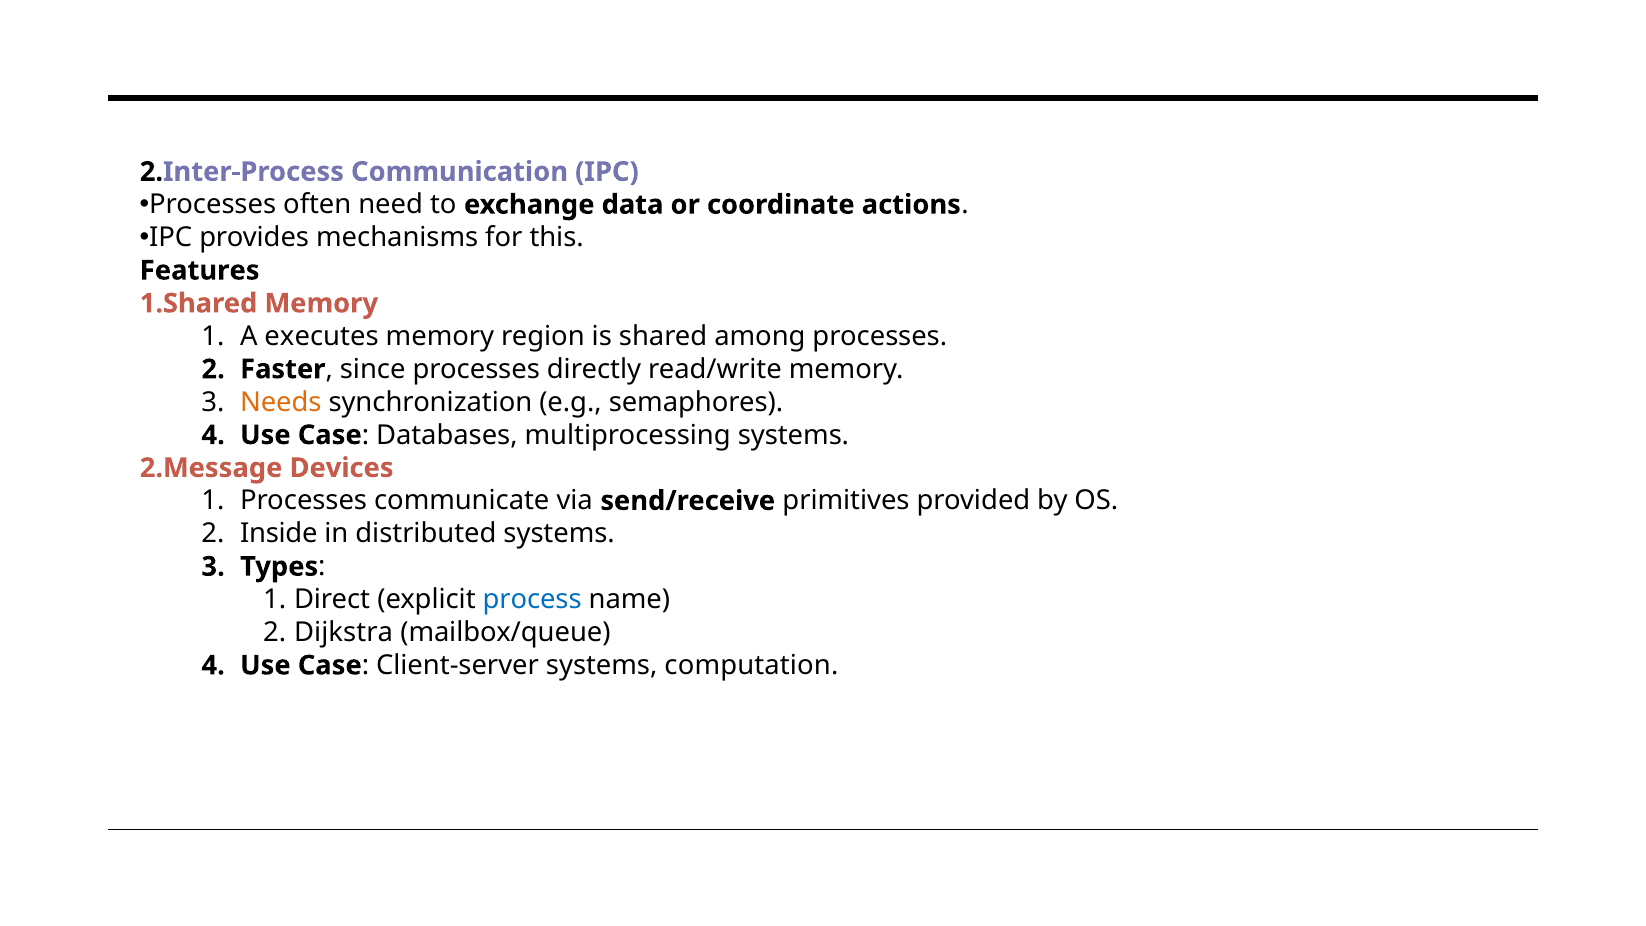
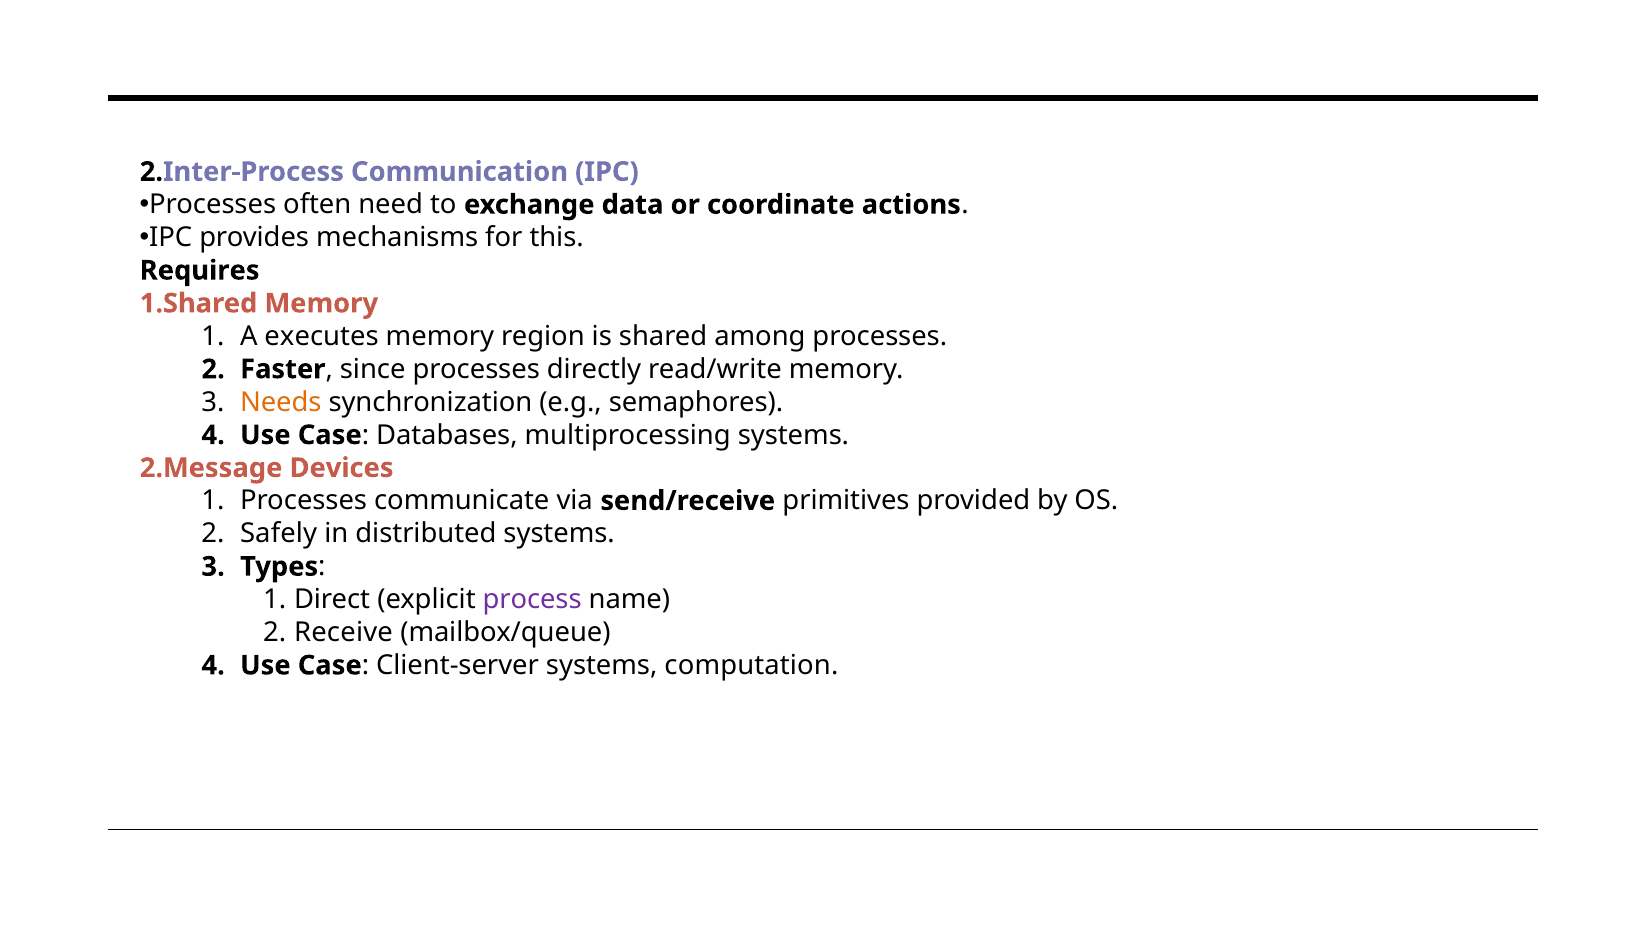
Features: Features -> Requires (200, 270)
Inside: Inside -> Safely (279, 534)
process colour: blue -> purple (532, 599)
Dijkstra: Dijkstra -> Receive (343, 632)
